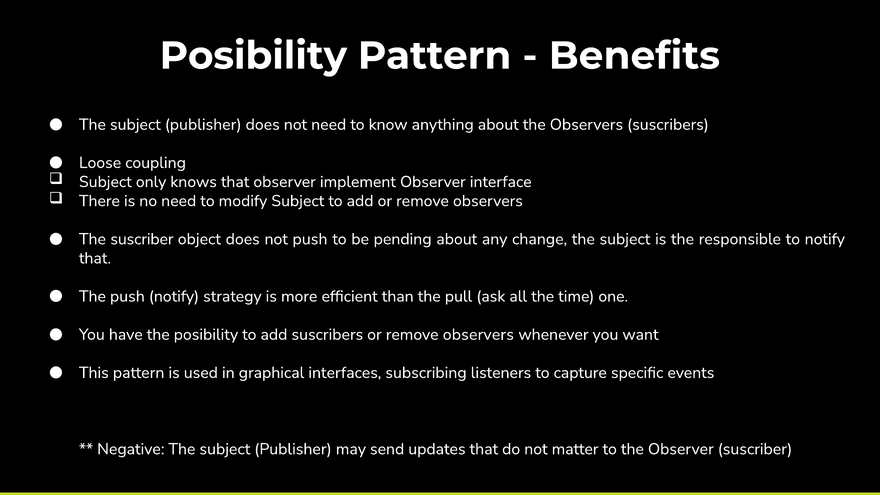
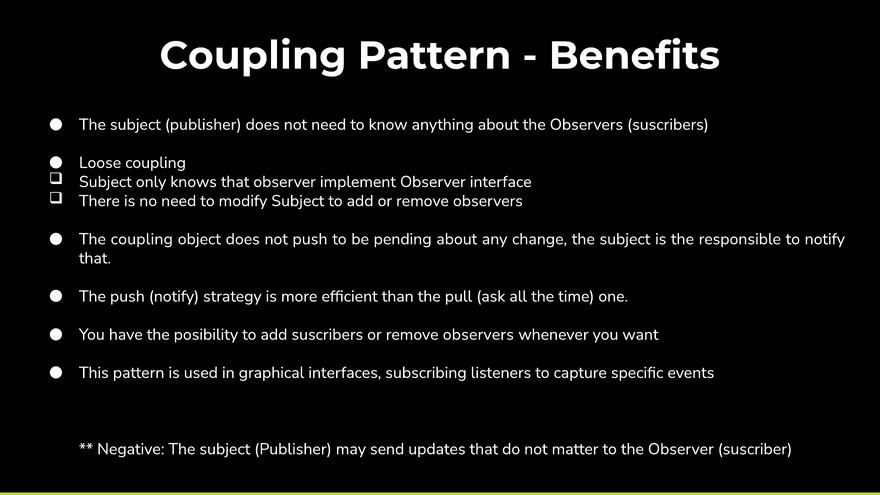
Posibility: Posibility -> Coupling (253, 56)
The suscriber: suscriber -> coupling (142, 239)
